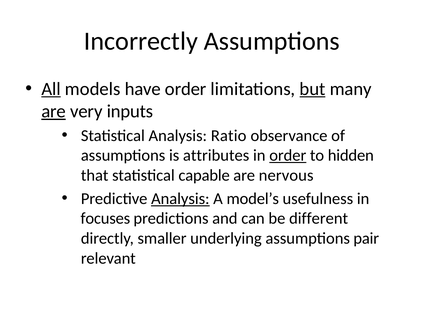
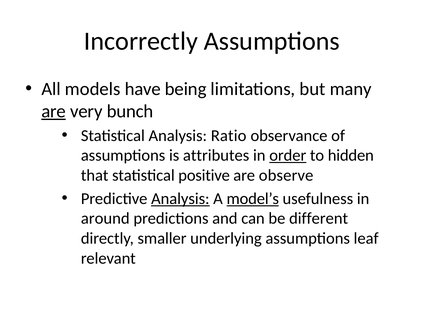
All underline: present -> none (51, 89)
have order: order -> being (186, 89)
but underline: present -> none (312, 89)
inputs: inputs -> bunch (130, 111)
capable: capable -> positive (204, 175)
nervous: nervous -> observe (286, 175)
model’s underline: none -> present (253, 199)
focuses: focuses -> around (105, 218)
pair: pair -> leaf (366, 238)
